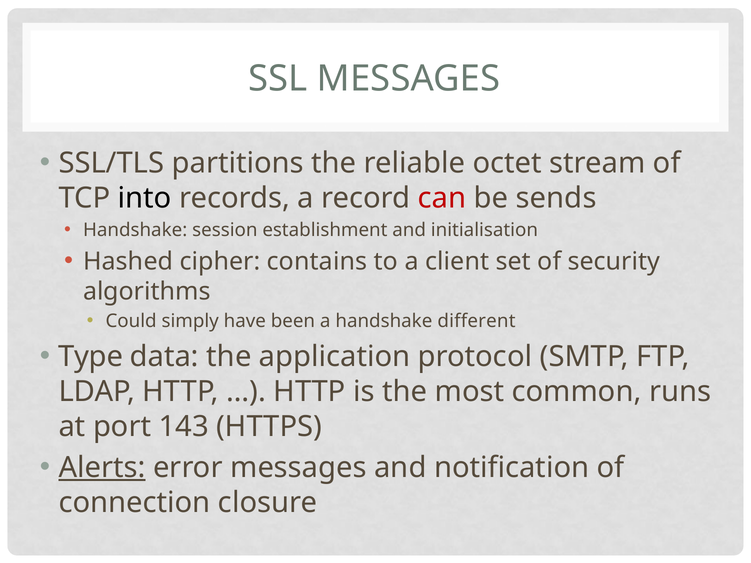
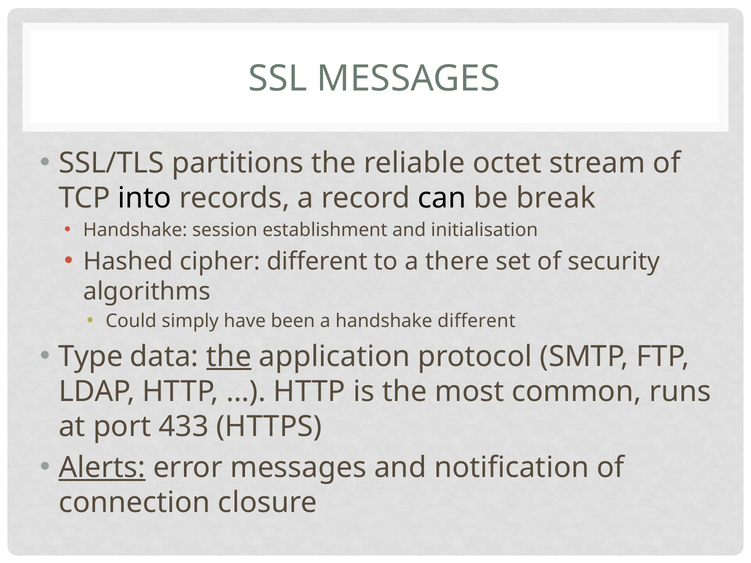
can colour: red -> black (442, 198)
sends: sends -> break (556, 198)
cipher contains: contains -> different (317, 262)
client: client -> there (457, 262)
the underline: none -> present (229, 357)
143: 143 -> 433 (184, 427)
